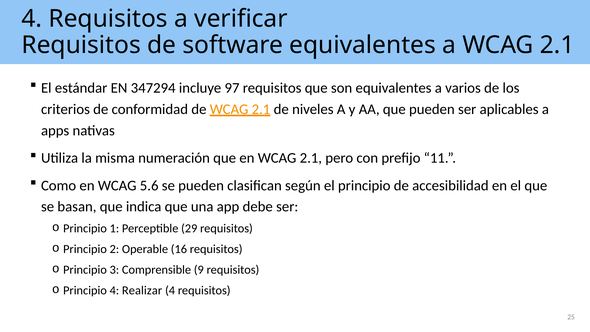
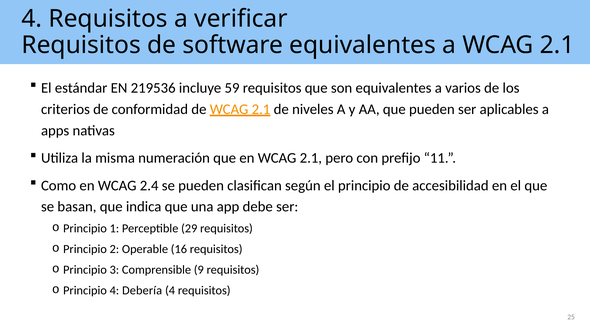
347294: 347294 -> 219536 (153, 88)
97: 97 -> 59 (232, 88)
5.6: 5.6 -> 2.4 (149, 185)
Realizar: Realizar -> Debería (142, 290)
